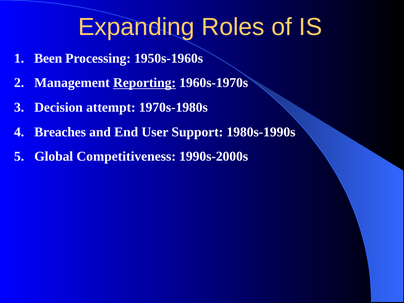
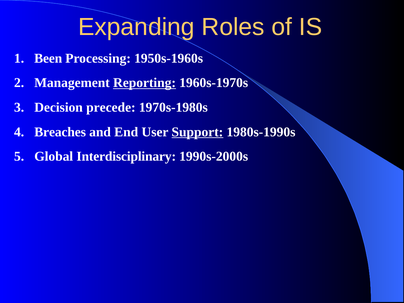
attempt: attempt -> precede (111, 107)
Support underline: none -> present (197, 132)
Competitiveness: Competitiveness -> Interdisciplinary (126, 157)
